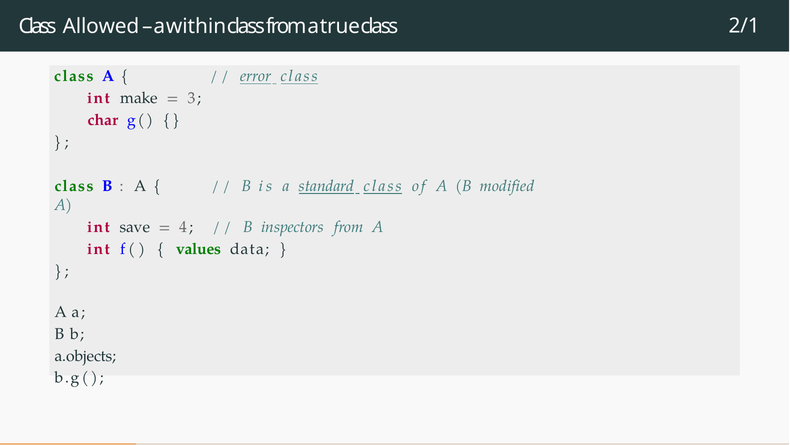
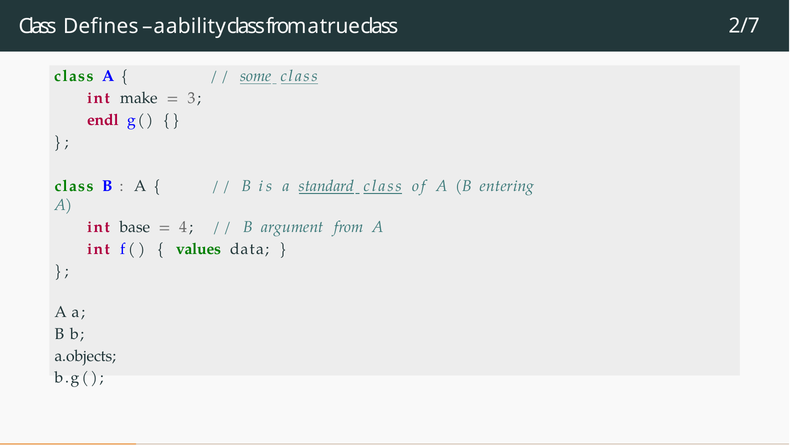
Allowed: Allowed -> Defines (101, 26)
within: within -> ability (196, 26)
2/1: 2/1 -> 2/7 (744, 26)
error: error -> some (256, 76)
char: char -> endl (103, 120)
modified: modified -> entering (507, 186)
save: save -> base (135, 227)
inspectors: inspectors -> argument (292, 227)
